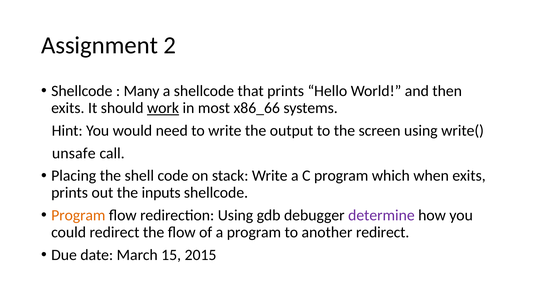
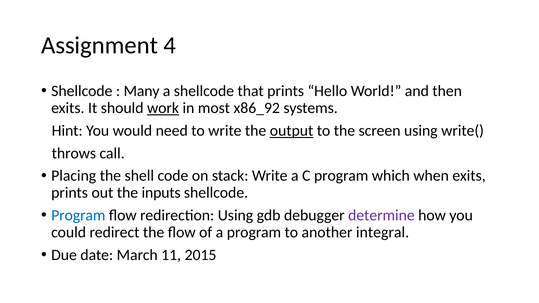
2: 2 -> 4 (170, 45)
x86_66: x86_66 -> x86_92 (257, 108)
output underline: none -> present (292, 131)
unsafe: unsafe -> throws (74, 153)
Program colour: orange -> blue (78, 215)
another redirect: redirect -> integral (383, 232)
15: 15 -> 11 (171, 255)
